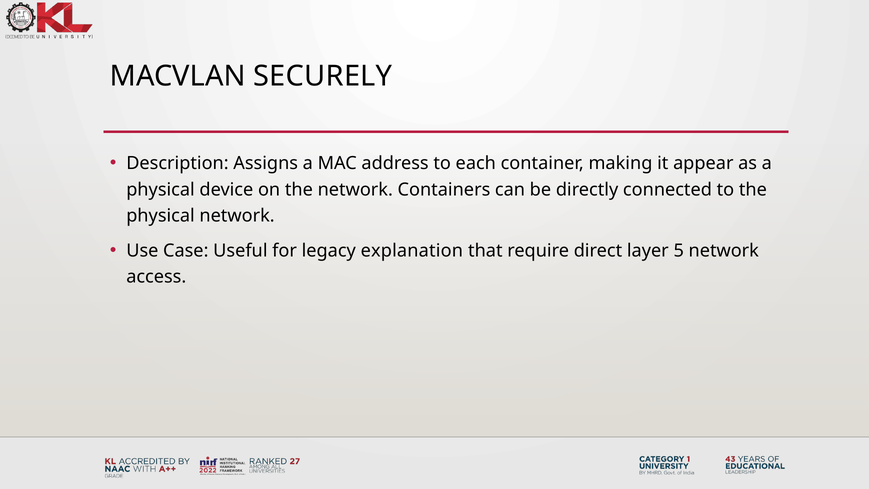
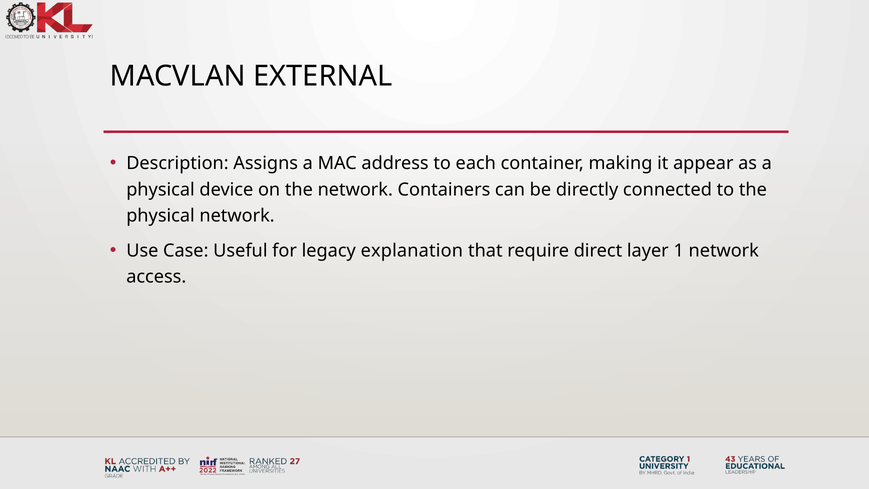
SECURELY: SECURELY -> EXTERNAL (323, 76)
5: 5 -> 1 (679, 251)
